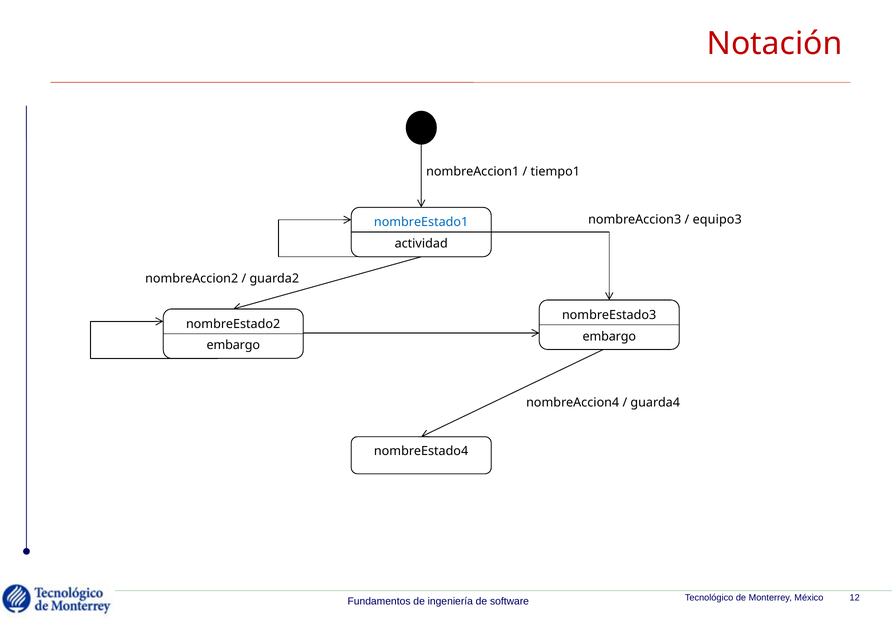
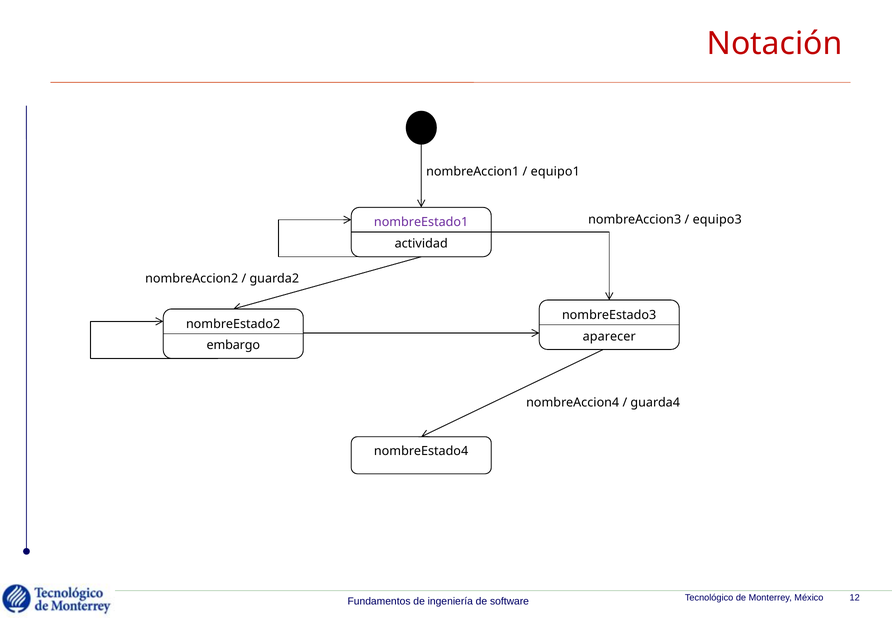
tiempo1: tiempo1 -> equipo1 (555, 171)
nombreEstado1 colour: blue -> purple (421, 222)
embargo: embargo -> aparecer (609, 336)
